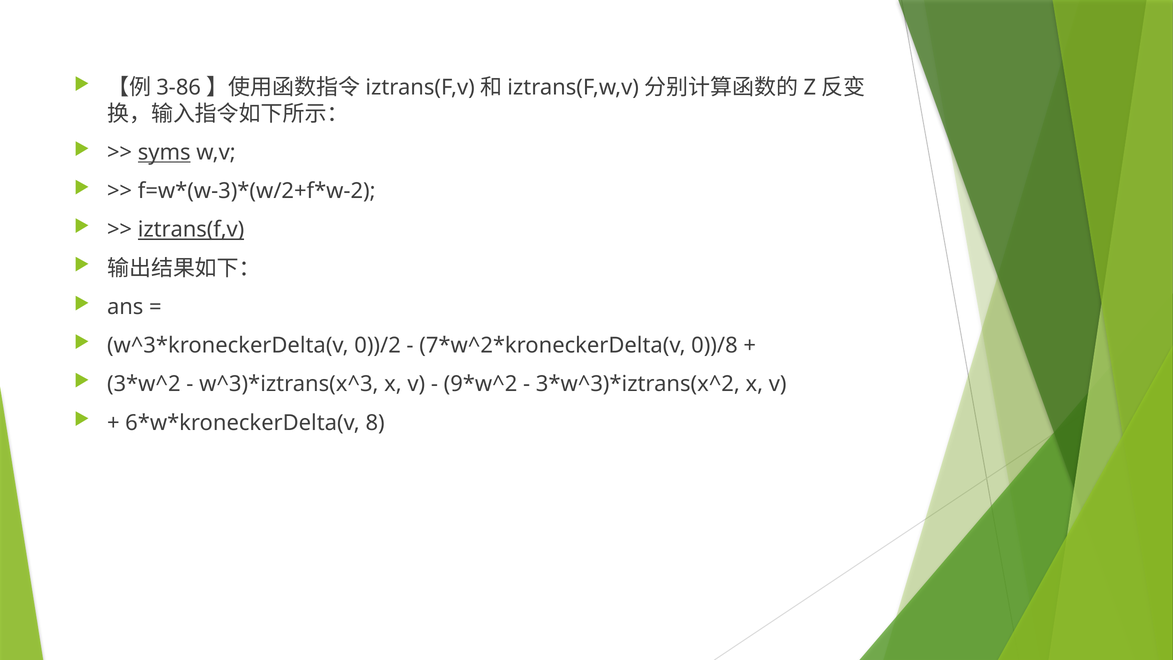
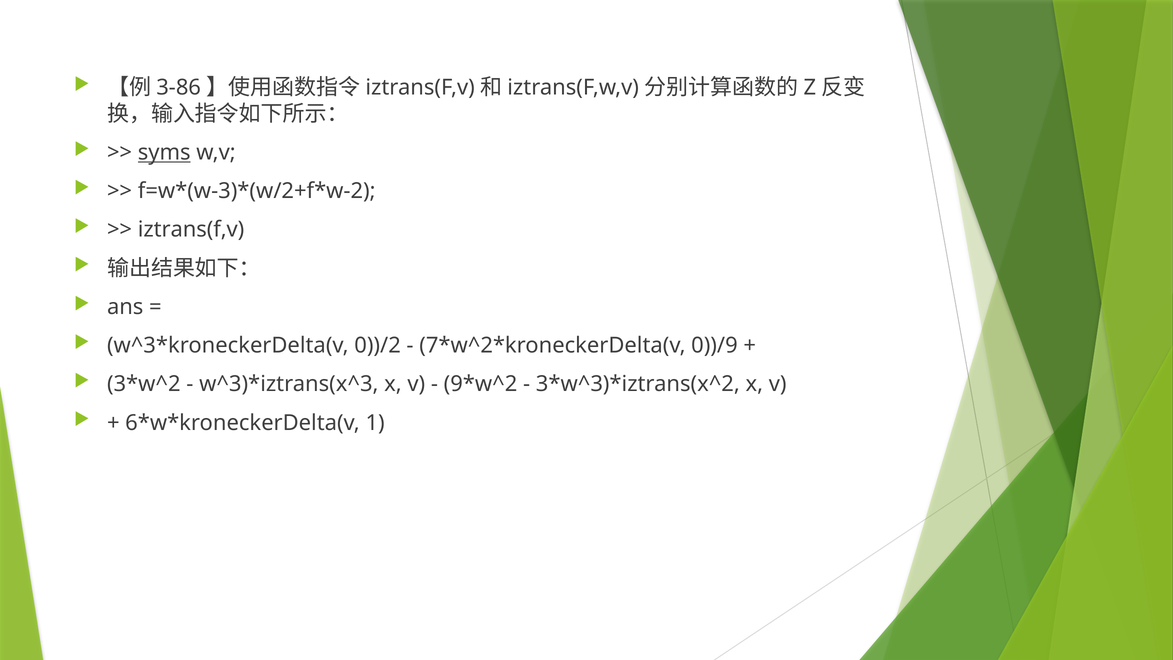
iztrans(f,v underline: present -> none (191, 230)
0))/8: 0))/8 -> 0))/9 (714, 346)
8: 8 -> 1 (375, 423)
